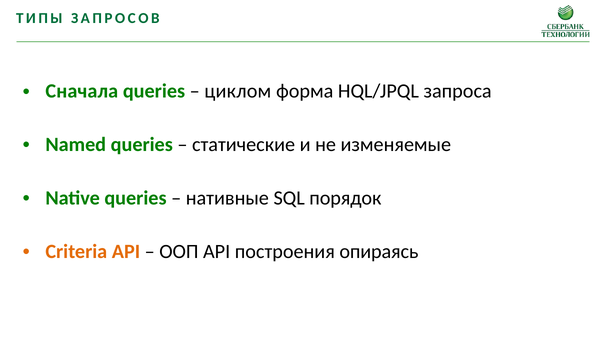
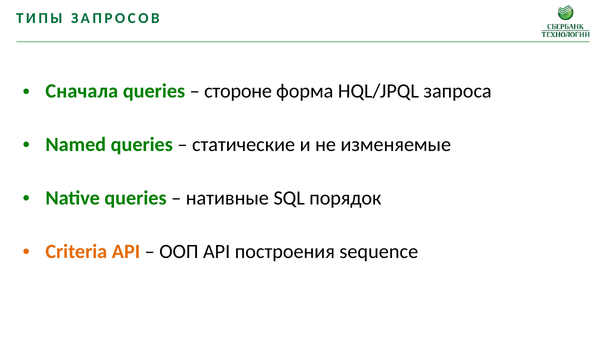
циклом: циклом -> стороне (238, 91)
опираясь: опираясь -> sequence (379, 251)
